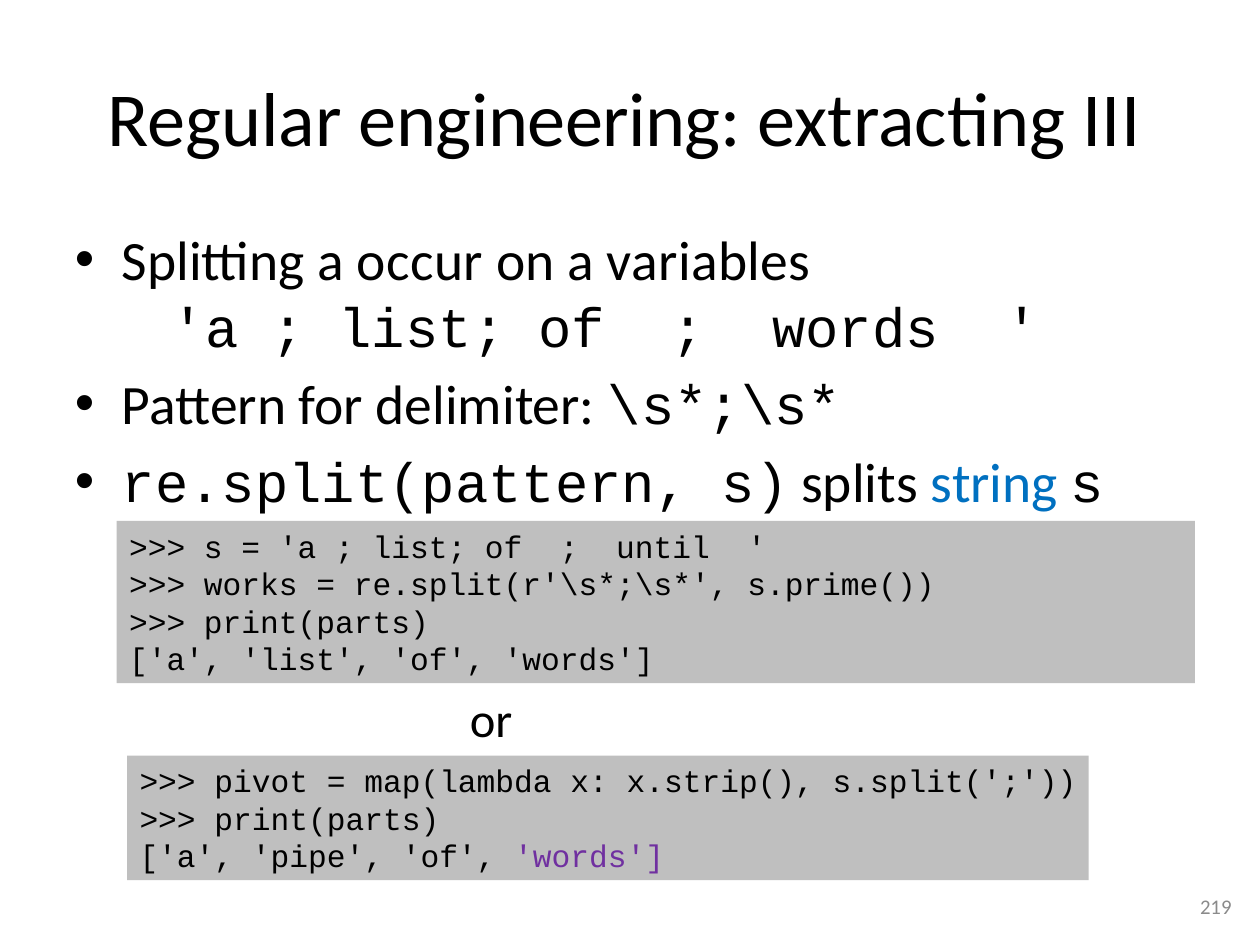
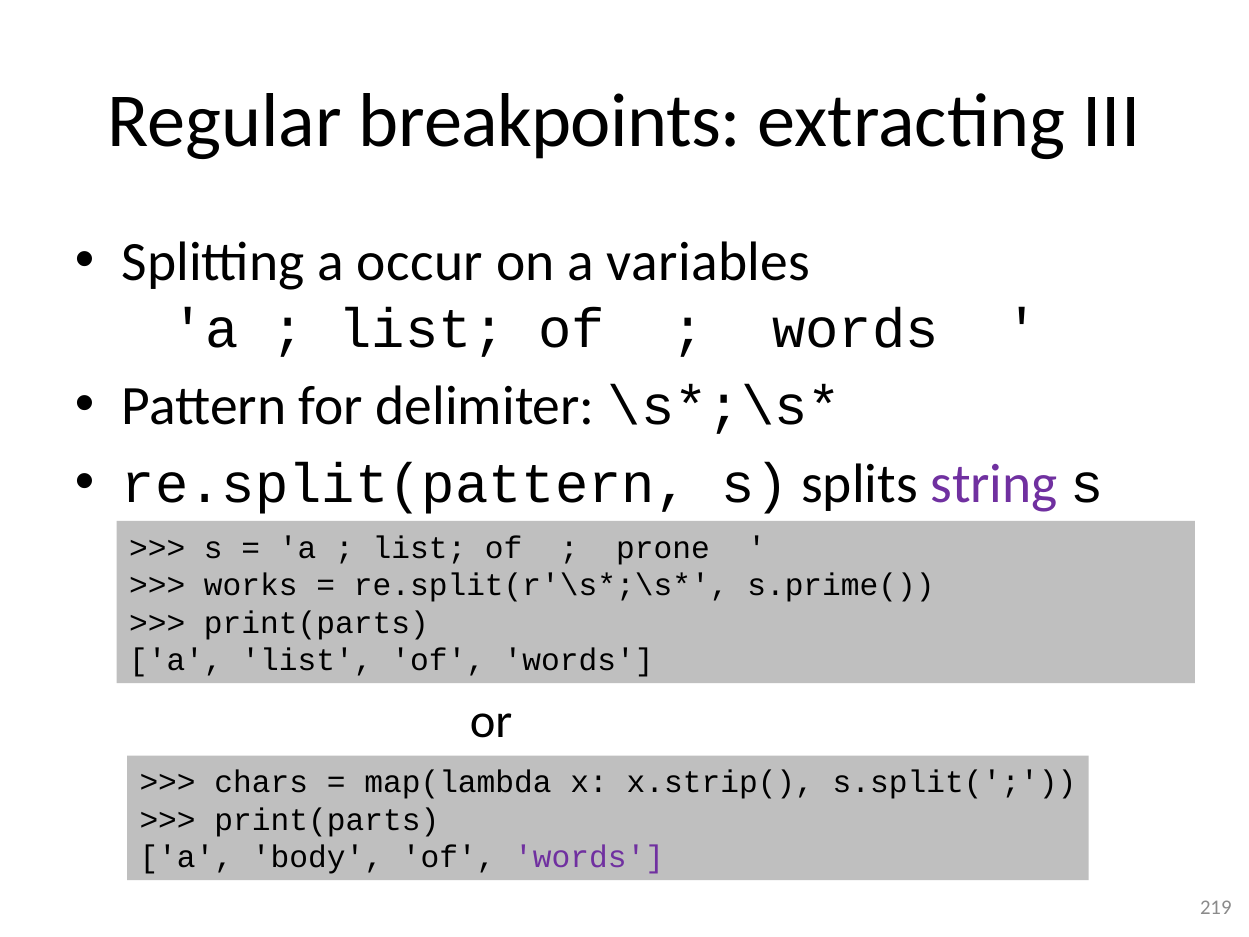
engineering: engineering -> breakpoints (550, 121)
string colour: blue -> purple (994, 484)
until: until -> prone (663, 548)
pivot: pivot -> chars (261, 782)
pipe: pipe -> body (317, 857)
